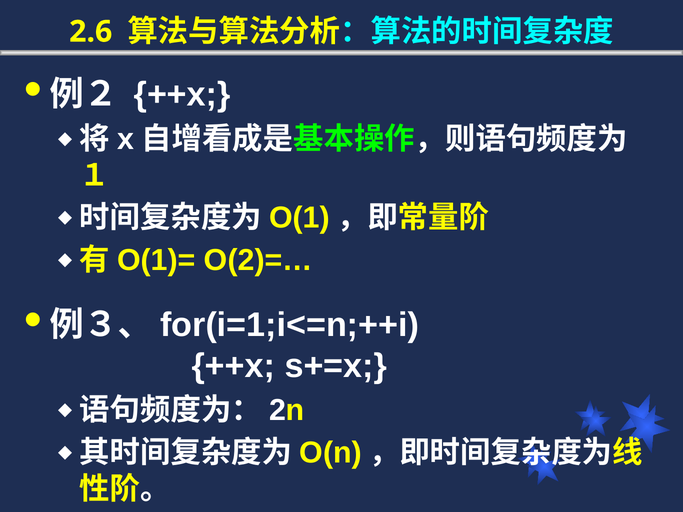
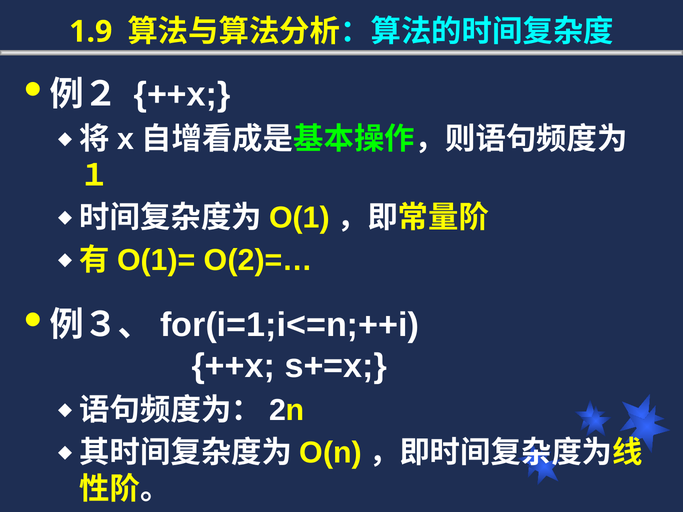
2.6: 2.6 -> 1.9 (91, 32)
